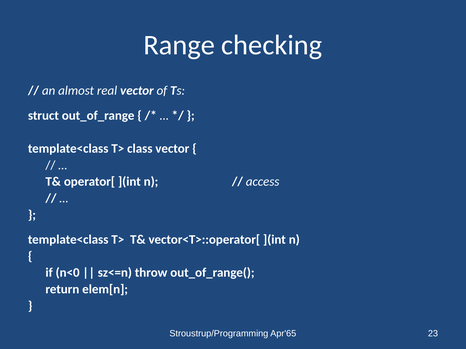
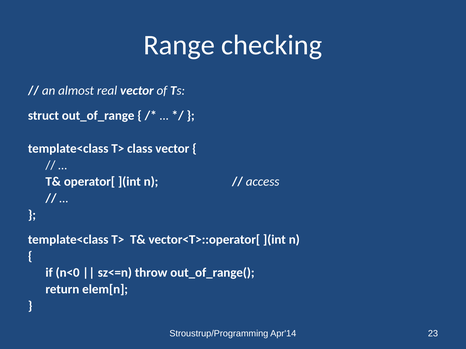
Apr'65: Apr'65 -> Apr'14 (283, 334)
